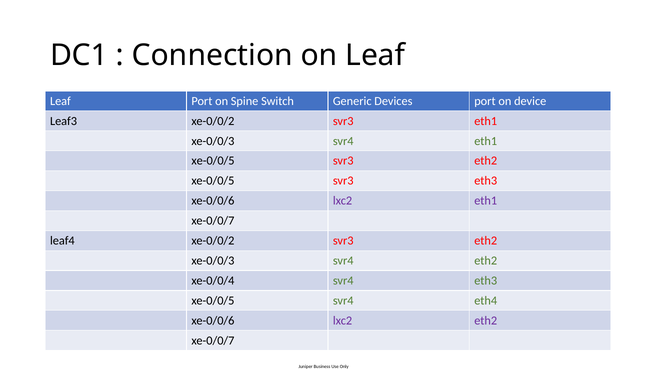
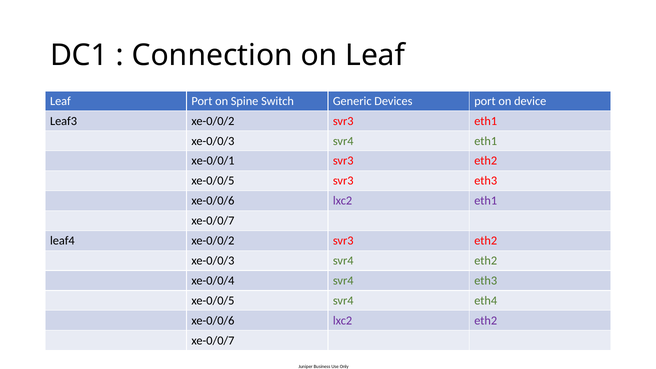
xe-0/0/5: xe-0/0/5 -> xe-0/0/1 (213, 161)
